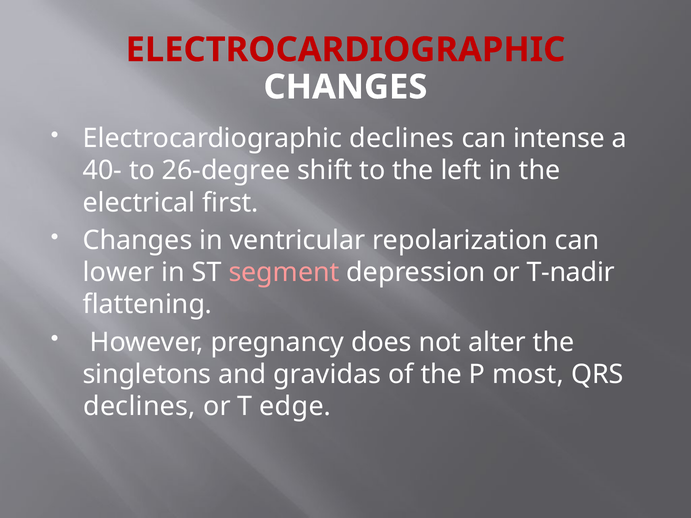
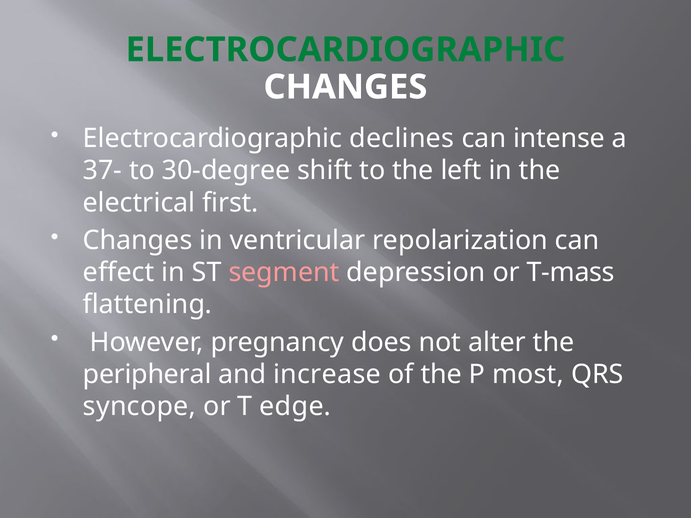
ELECTROCARDIOGRAPHIC colour: red -> green (345, 50)
40-: 40- -> 37- (102, 171)
26-degree: 26-degree -> 30-degree (226, 171)
lower: lower -> effect (119, 273)
T-nadir: T-nadir -> T-mass (571, 273)
singletons: singletons -> peripheral (147, 375)
gravidas: gravidas -> increase (327, 375)
declines: declines -> syncope (139, 407)
